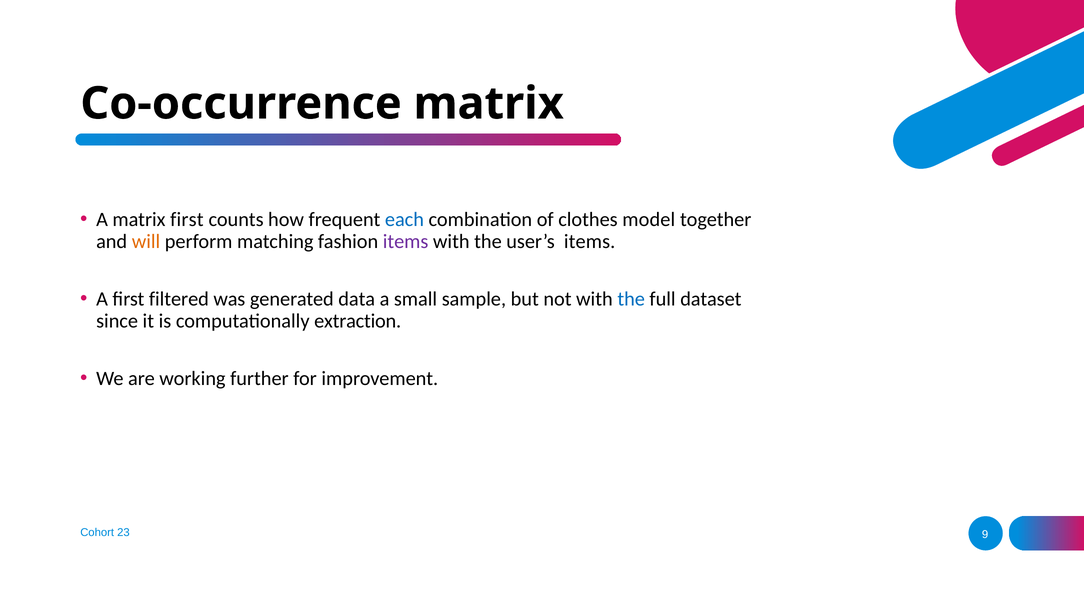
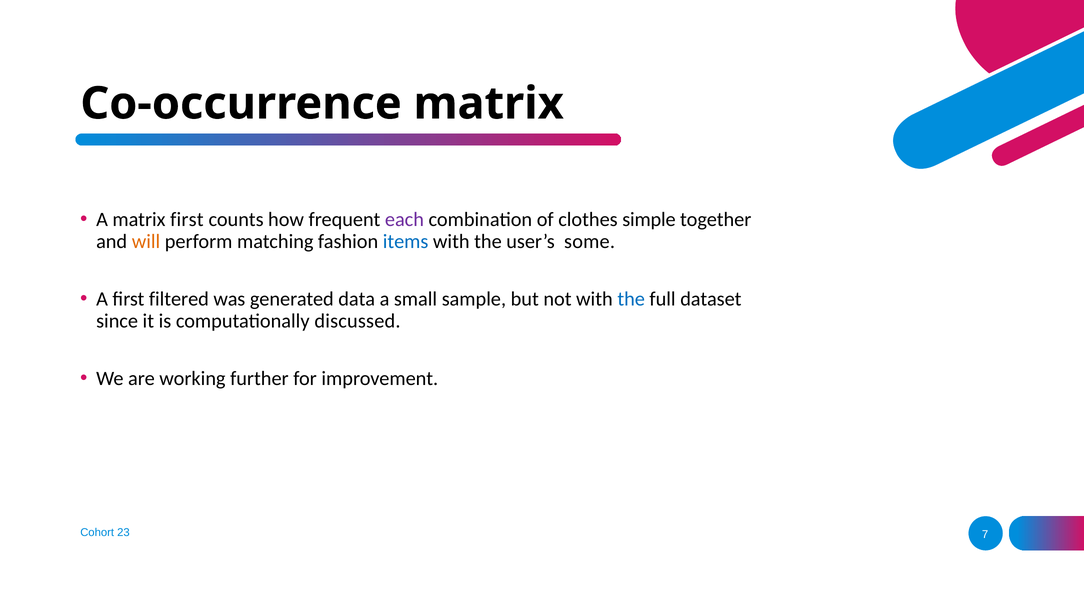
each colour: blue -> purple (404, 219)
model: model -> simple (649, 219)
items colour: purple -> blue (406, 241)
user’s items: items -> some (590, 241)
extraction: extraction -> discussed (357, 321)
9: 9 -> 7 (985, 534)
